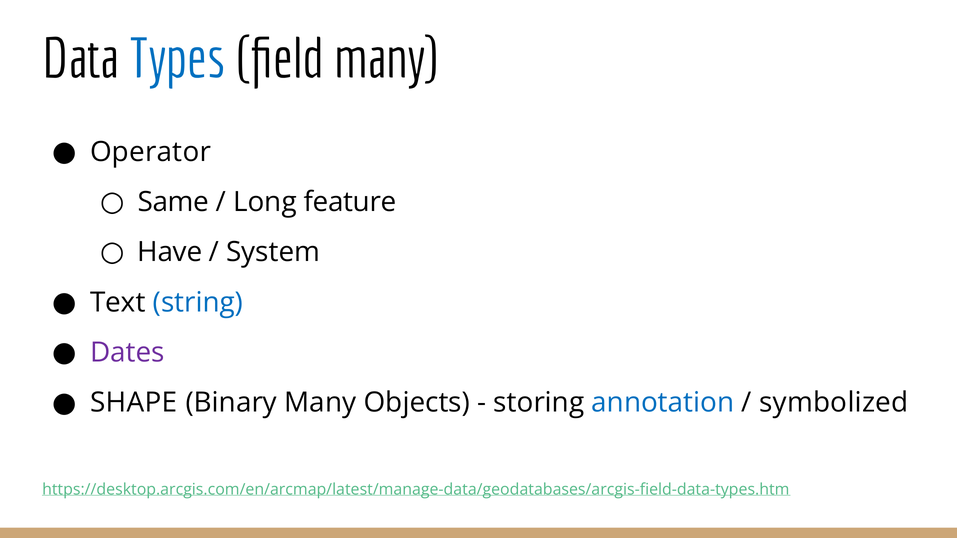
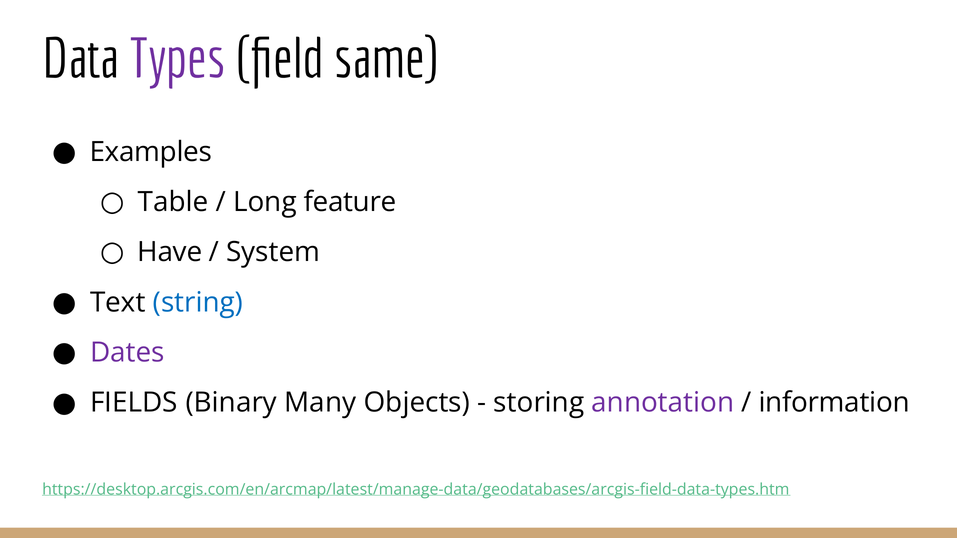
Types colour: blue -> purple (178, 59)
field many: many -> same (386, 59)
Operator: Operator -> Examples (151, 152)
Same: Same -> Table (173, 202)
SHAPE: SHAPE -> FIELDS (134, 403)
annotation colour: blue -> purple (663, 403)
symbolized: symbolized -> information (834, 403)
